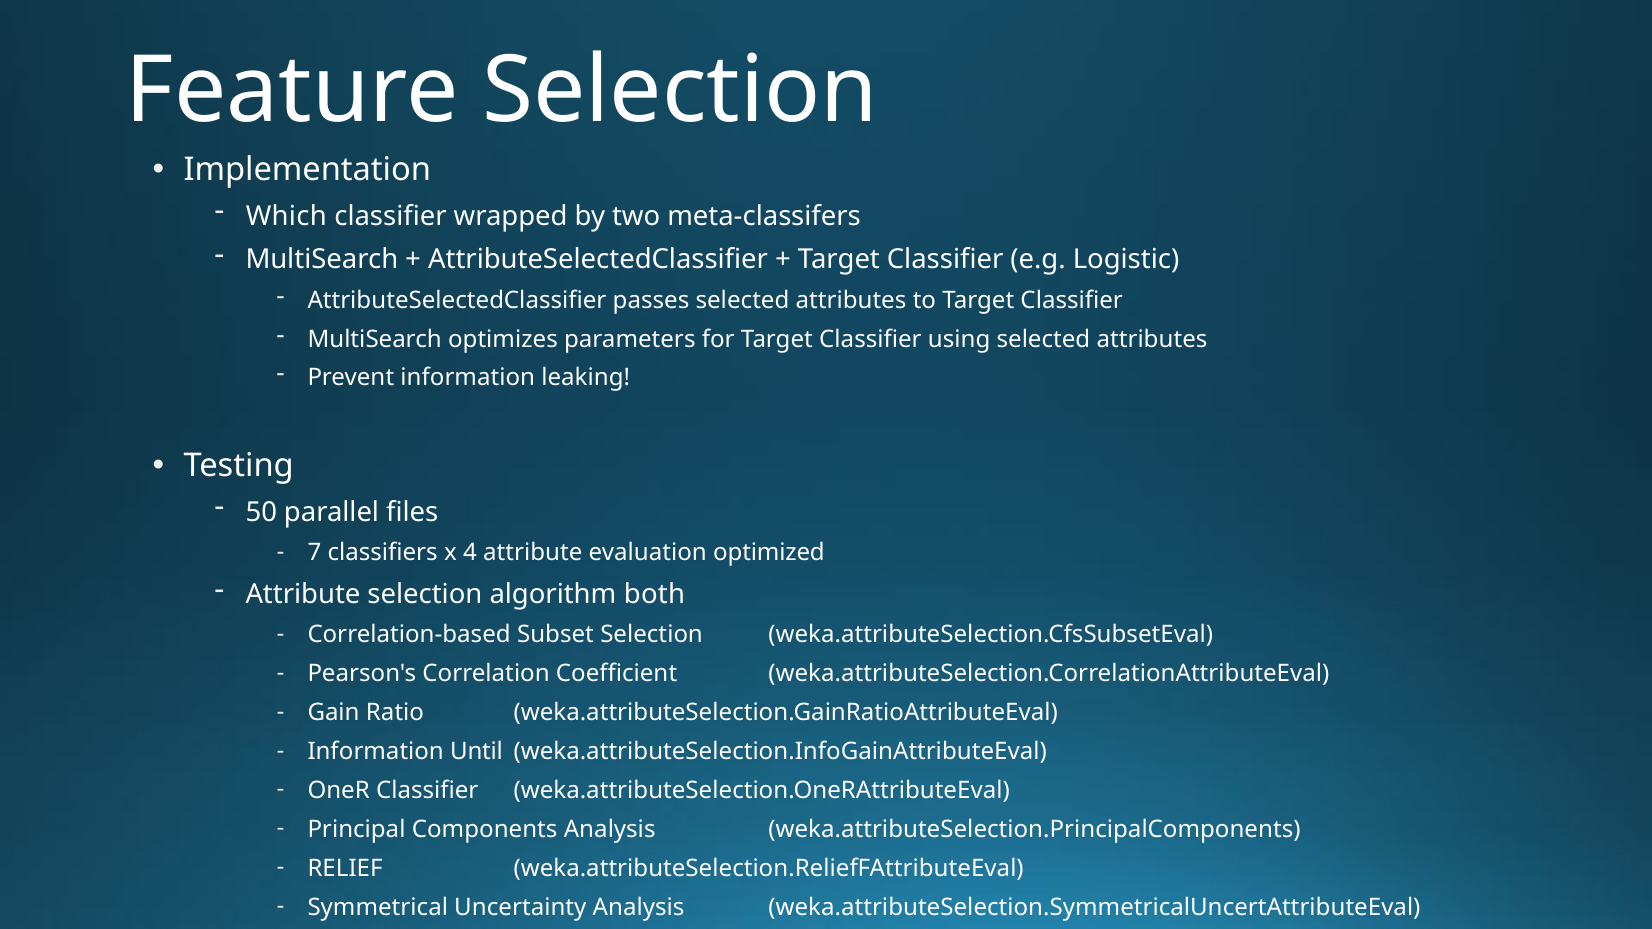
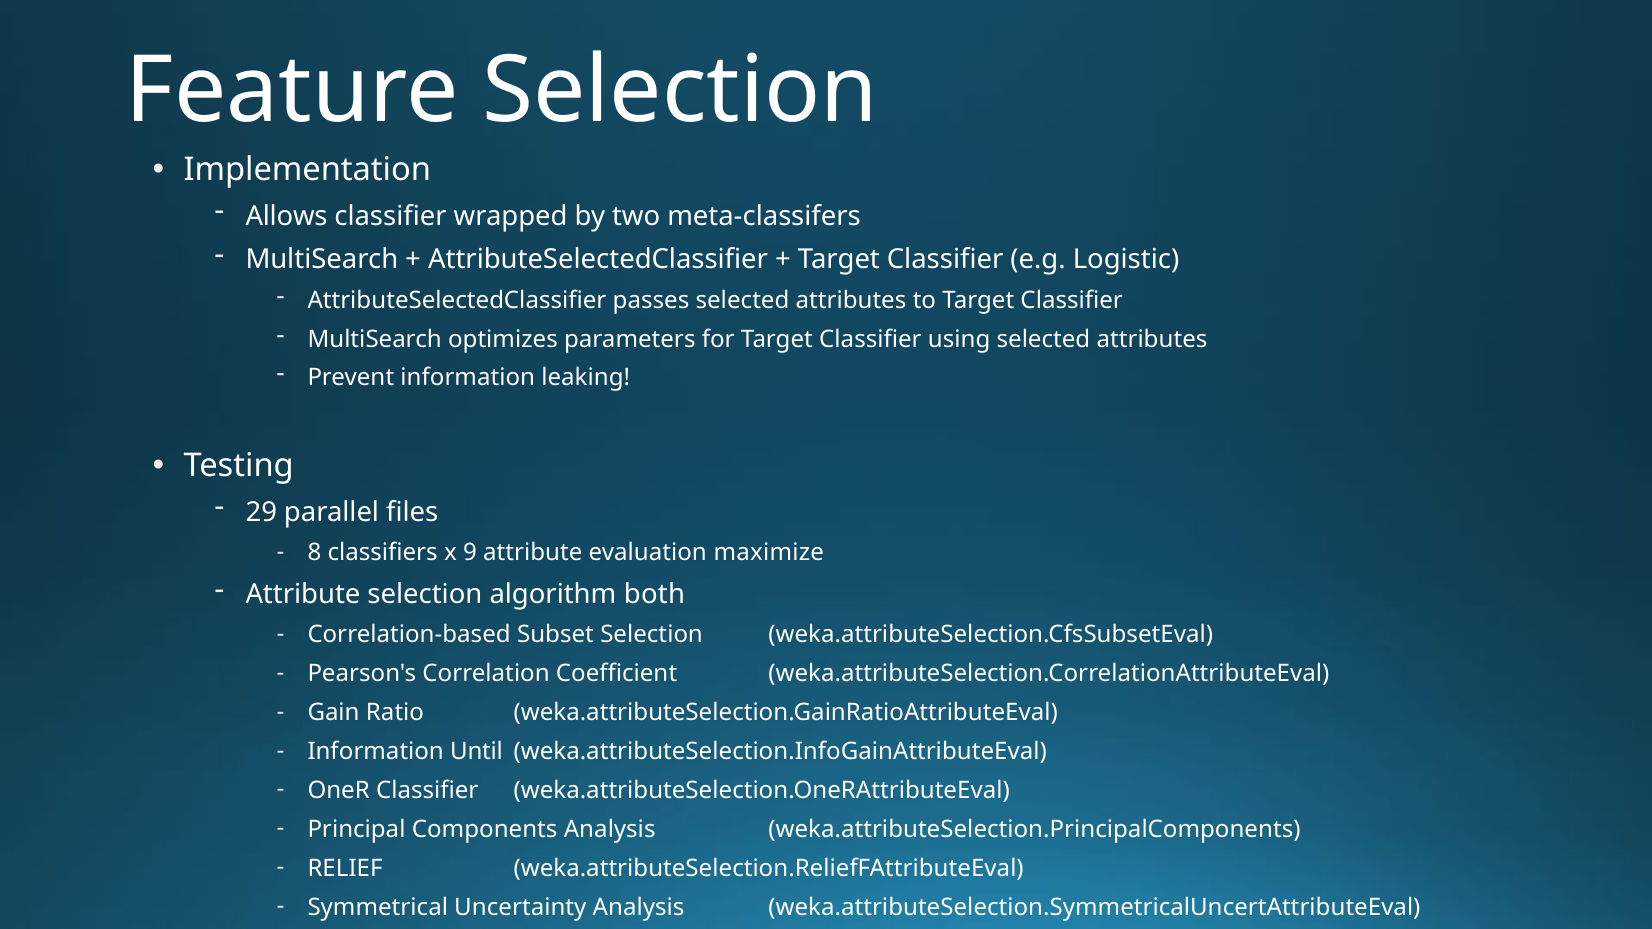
Which: Which -> Allows (287, 216)
50: 50 -> 29 (261, 512)
7: 7 -> 8 (314, 553)
4: 4 -> 9 (470, 553)
optimized: optimized -> maximize (769, 553)
